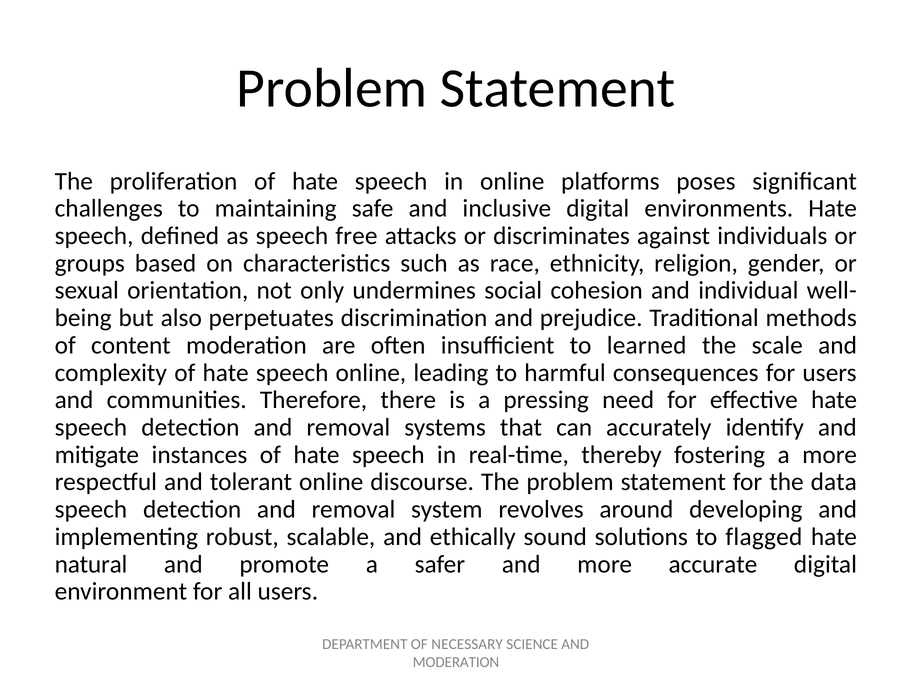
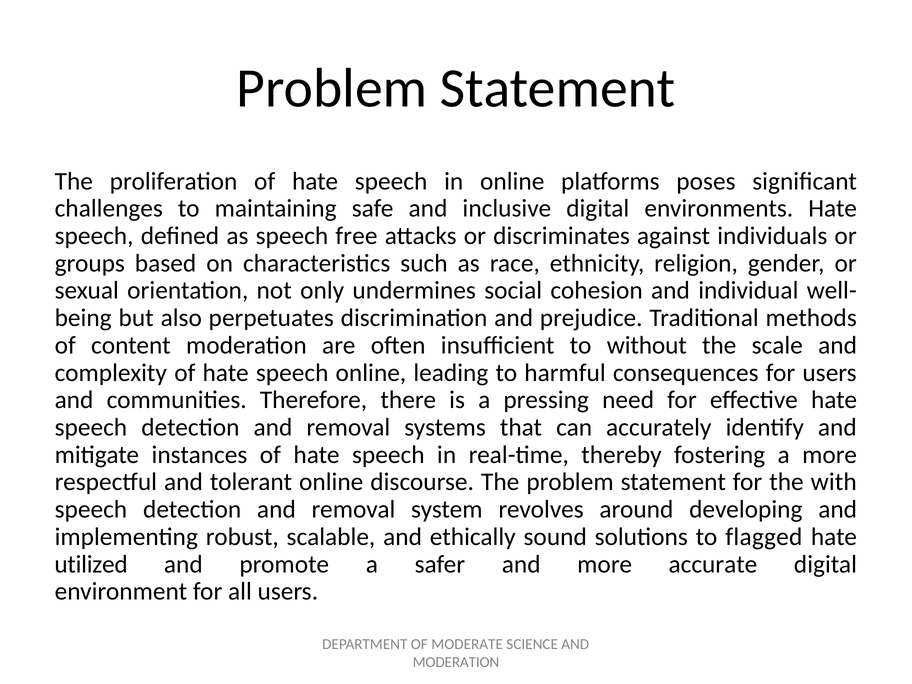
learned: learned -> without (647, 345)
data: data -> with (834, 482)
natural: natural -> utilized (91, 564)
NECESSARY: NECESSARY -> MODERATE (467, 644)
